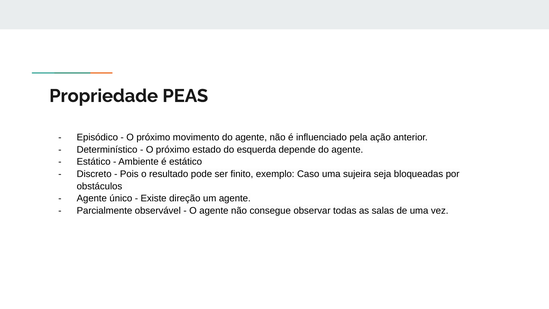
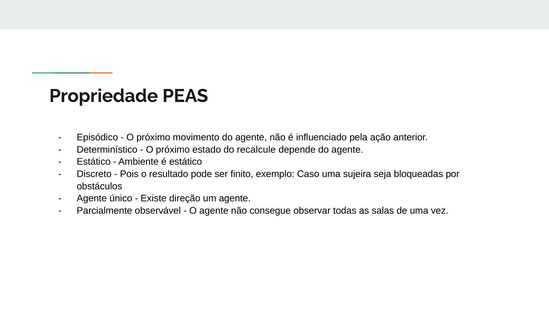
esquerda: esquerda -> recalcule (256, 150)
